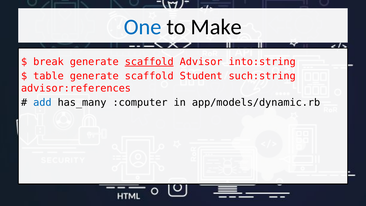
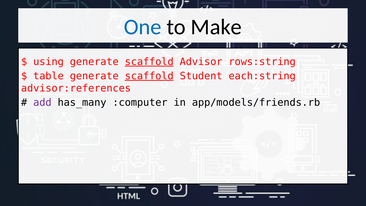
break: break -> using (48, 62)
into:string: into:string -> rows:string (262, 62)
scaffold underline: none -> present (149, 76)
such:string: such:string -> each:string (262, 76)
add colour: blue -> purple (42, 102)
app/models/dynamic.rb: app/models/dynamic.rb -> app/models/friends.rb (256, 102)
